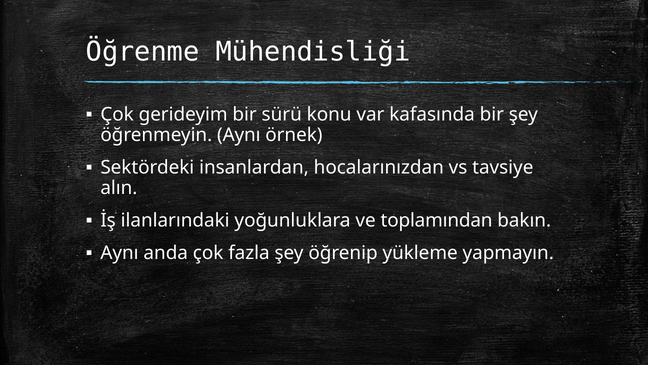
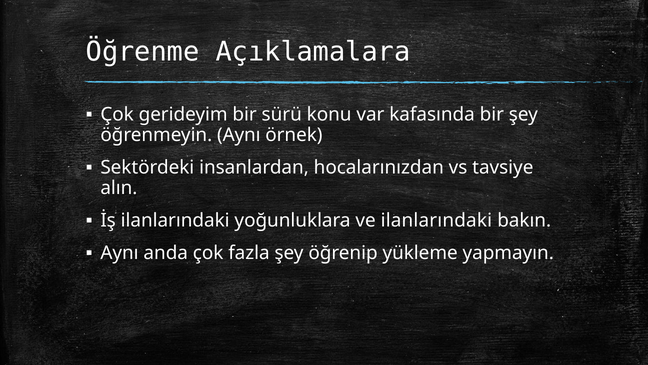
Mühendisliği: Mühendisliği -> Açıklamalara (313, 52)
ve toplamından: toplamından -> ilanlarındaki (436, 220)
